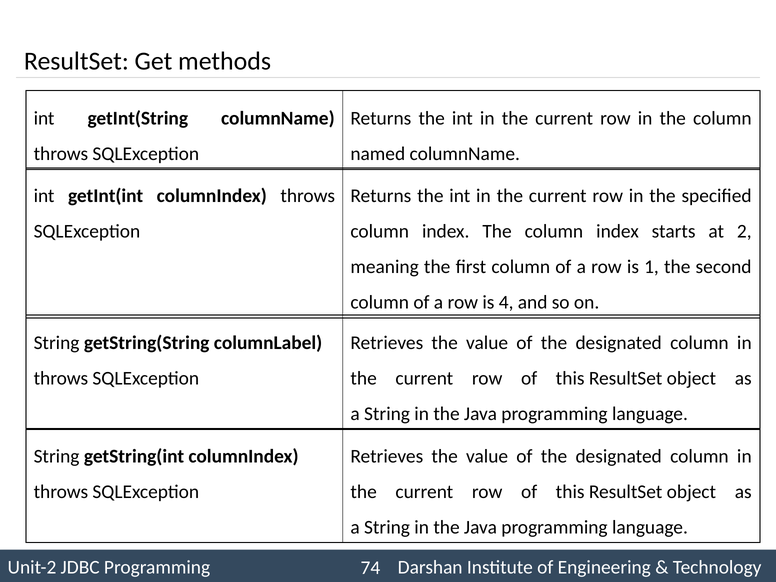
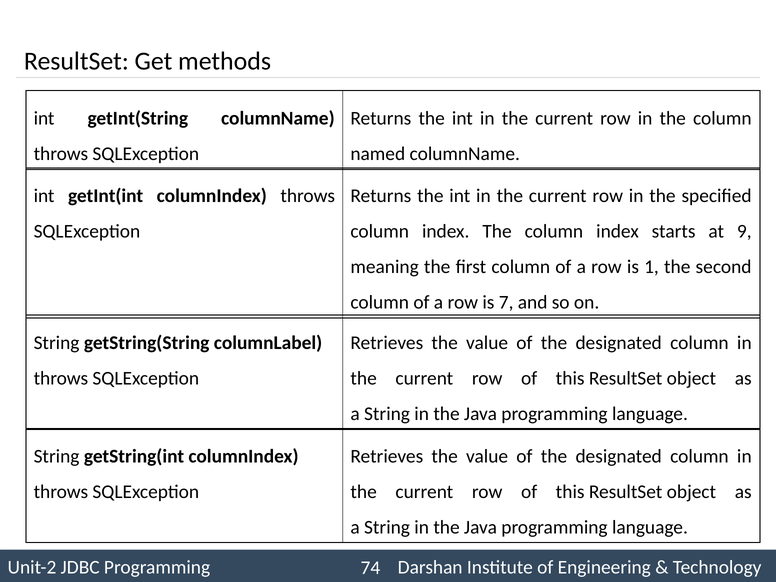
2: 2 -> 9 (744, 231)
4: 4 -> 7 (506, 302)
